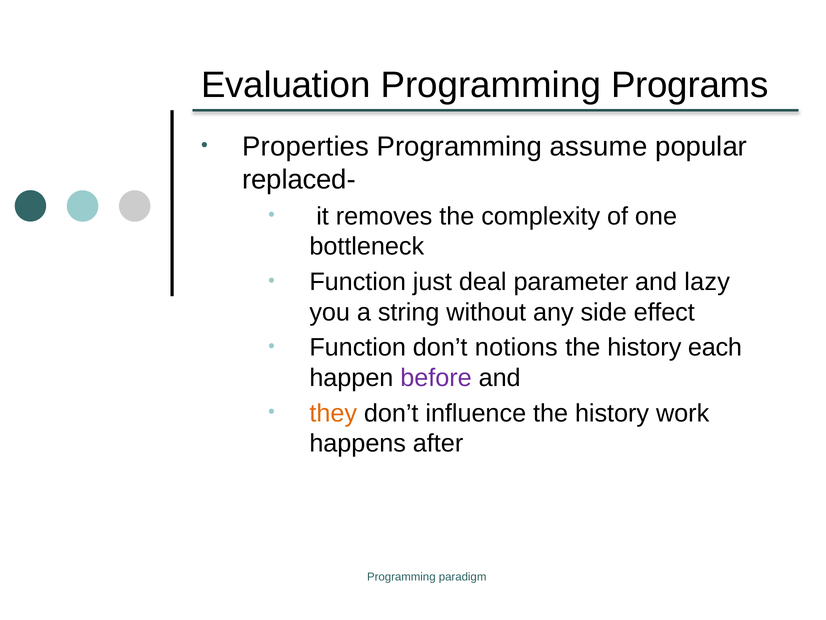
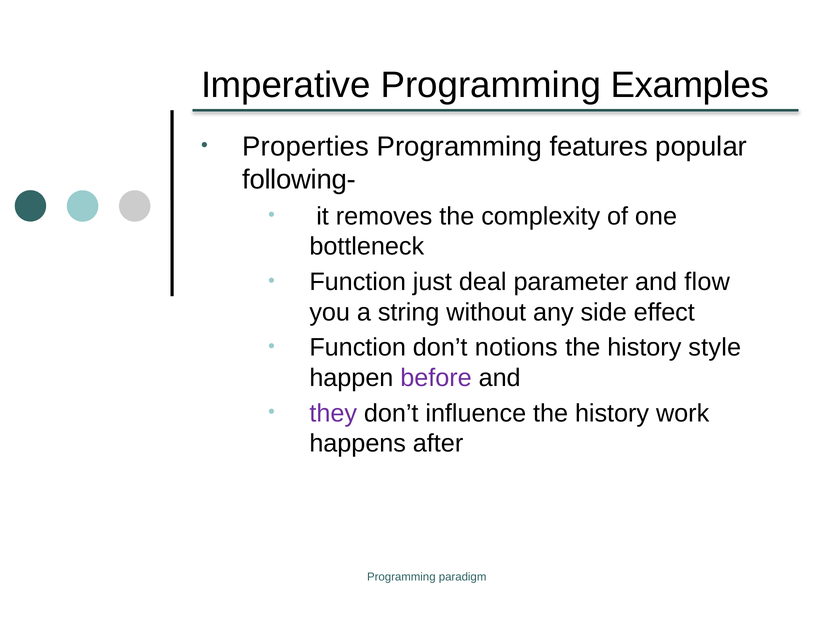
Evaluation: Evaluation -> Imperative (286, 85)
Programs: Programs -> Examples (690, 85)
assume: assume -> features (599, 146)
replaced-: replaced- -> following- (299, 180)
lazy: lazy -> flow (707, 282)
each: each -> style (715, 347)
they colour: orange -> purple (333, 413)
